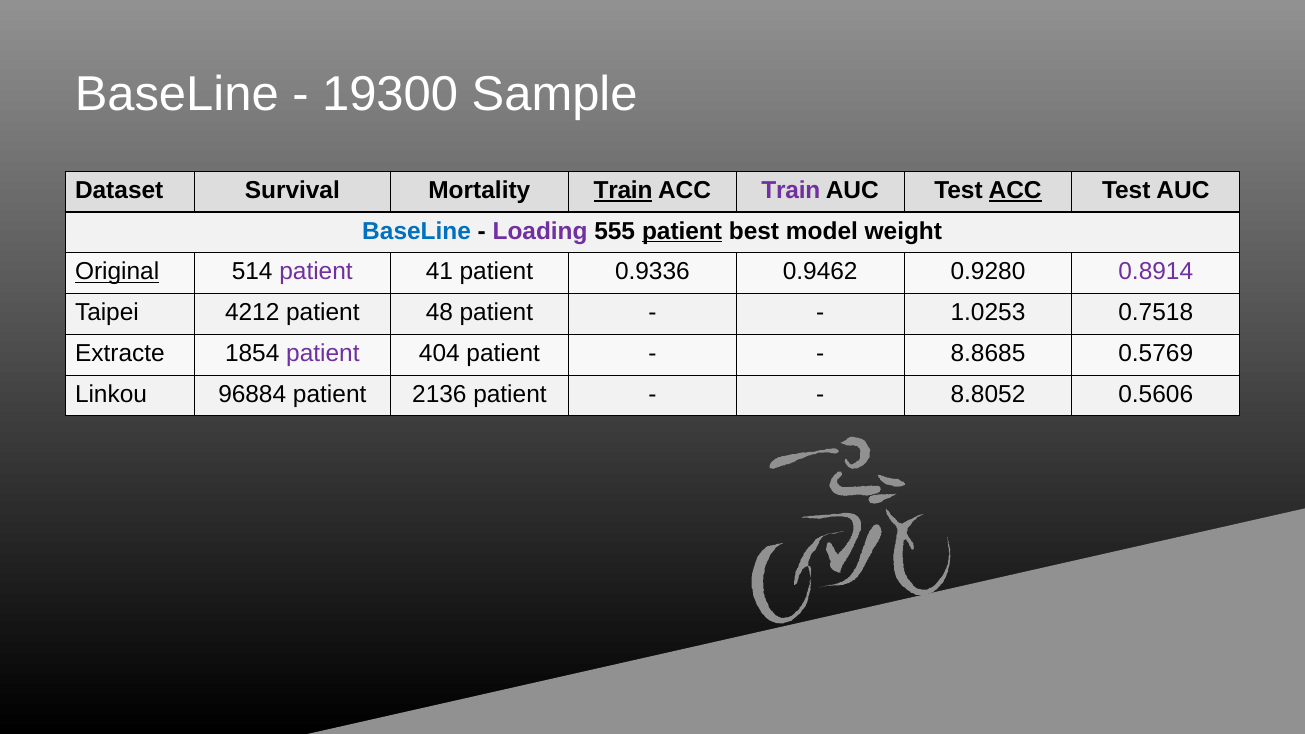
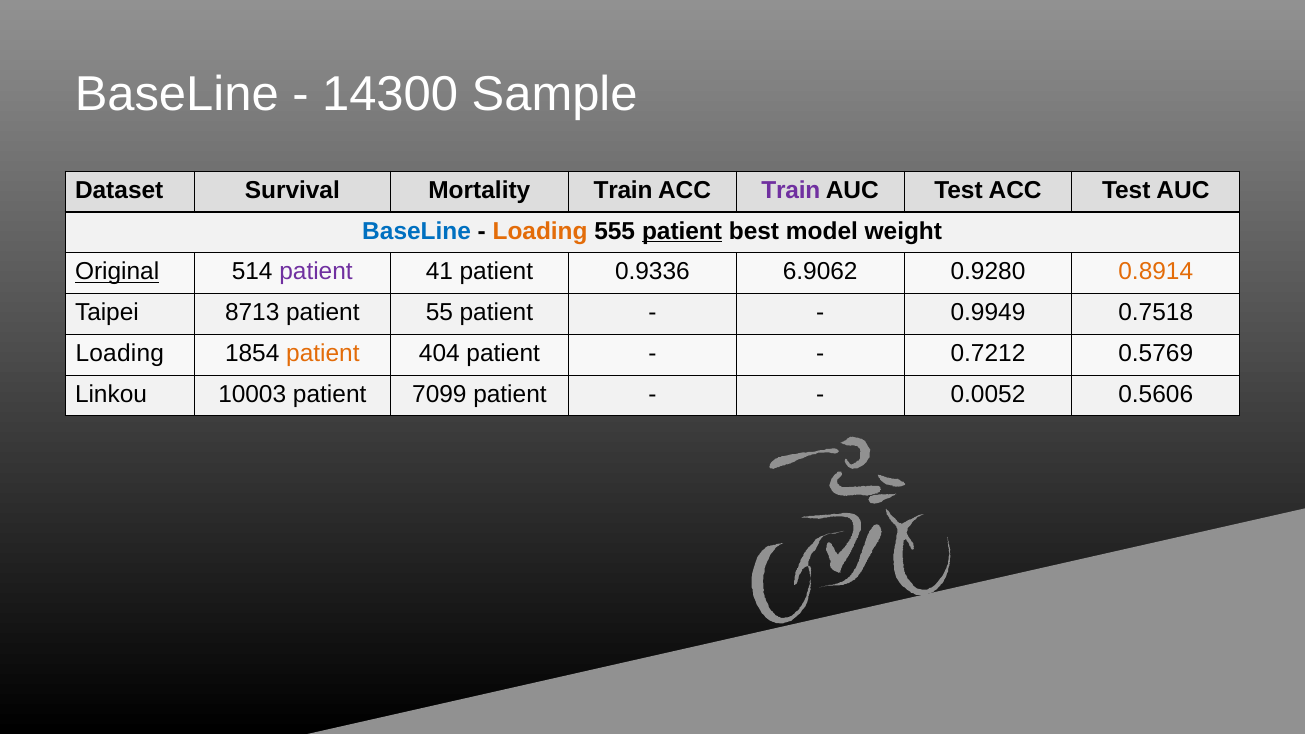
19300: 19300 -> 14300 (390, 94)
Train underline: present -> none (623, 190)
ACC underline: present -> none (1015, 190)
Loading colour: purple -> orange (540, 231)
0.9462: 0.9462 -> 6.9062 (820, 272)
0.8914 colour: purple -> orange (1156, 272)
4212: 4212 -> 8713 (252, 313)
48: 48 -> 55 (439, 313)
1.0253: 1.0253 -> 0.9949 (988, 313)
Extracte: Extracte -> Loading (120, 353)
patient colour: purple -> orange (323, 353)
8.8685: 8.8685 -> 0.7212 (988, 353)
96884: 96884 -> 10003 (252, 394)
2136: 2136 -> 7099 (439, 394)
8.8052: 8.8052 -> 0.0052 (988, 394)
